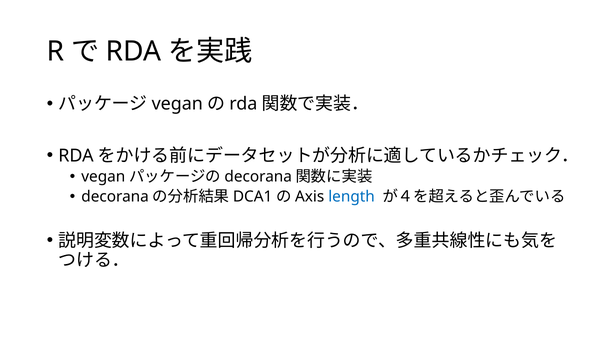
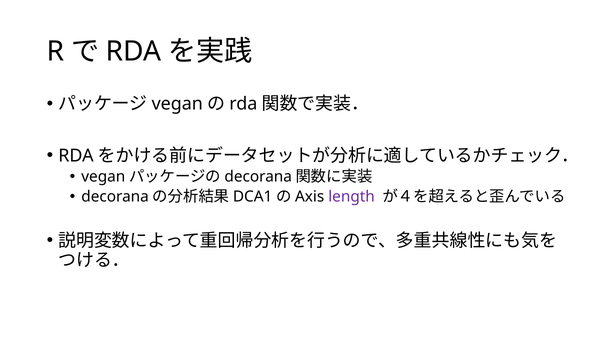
length colour: blue -> purple (352, 196)
